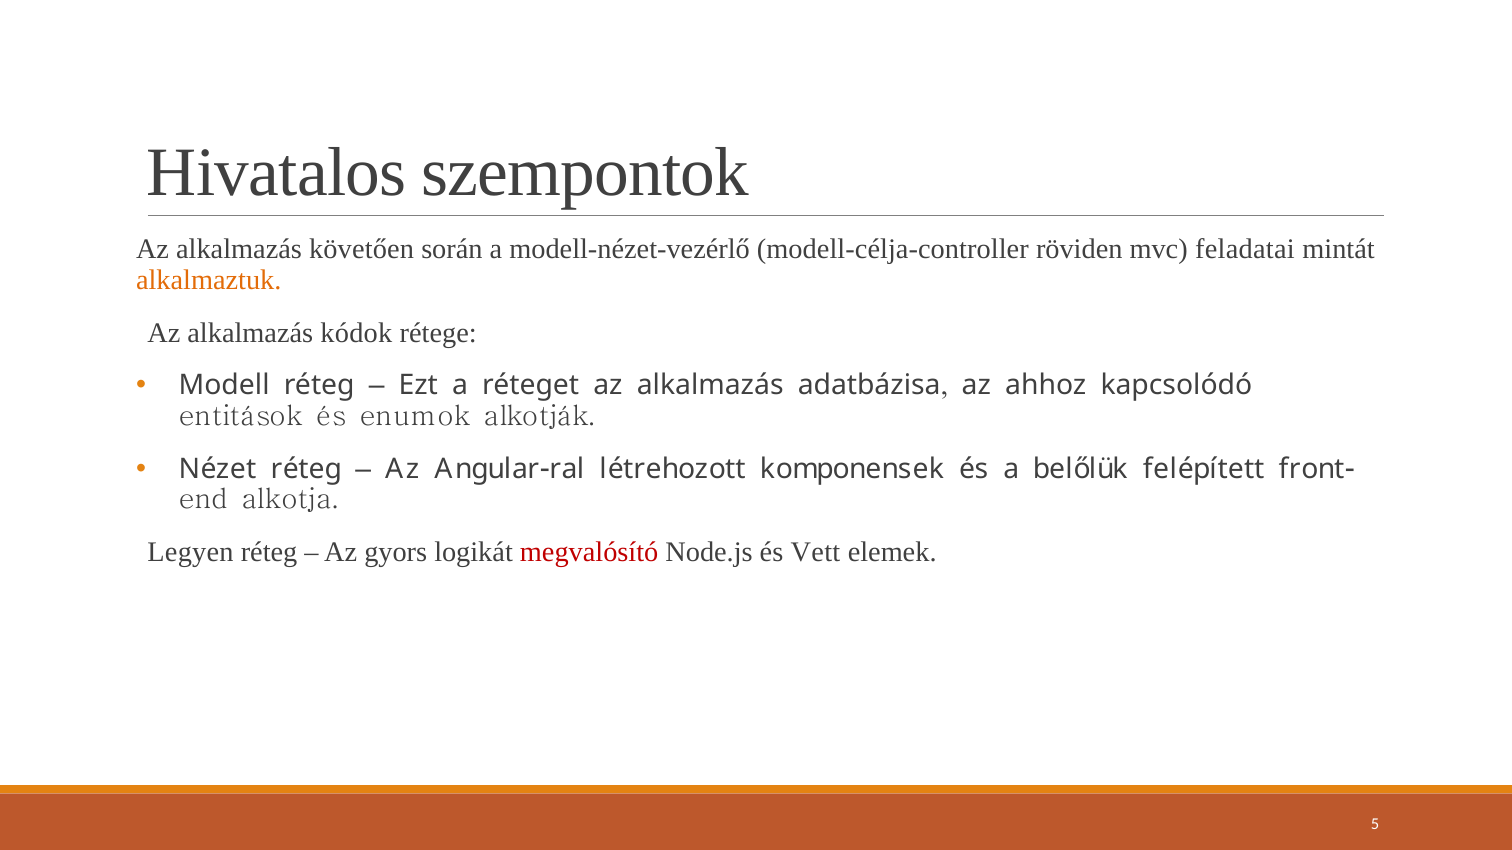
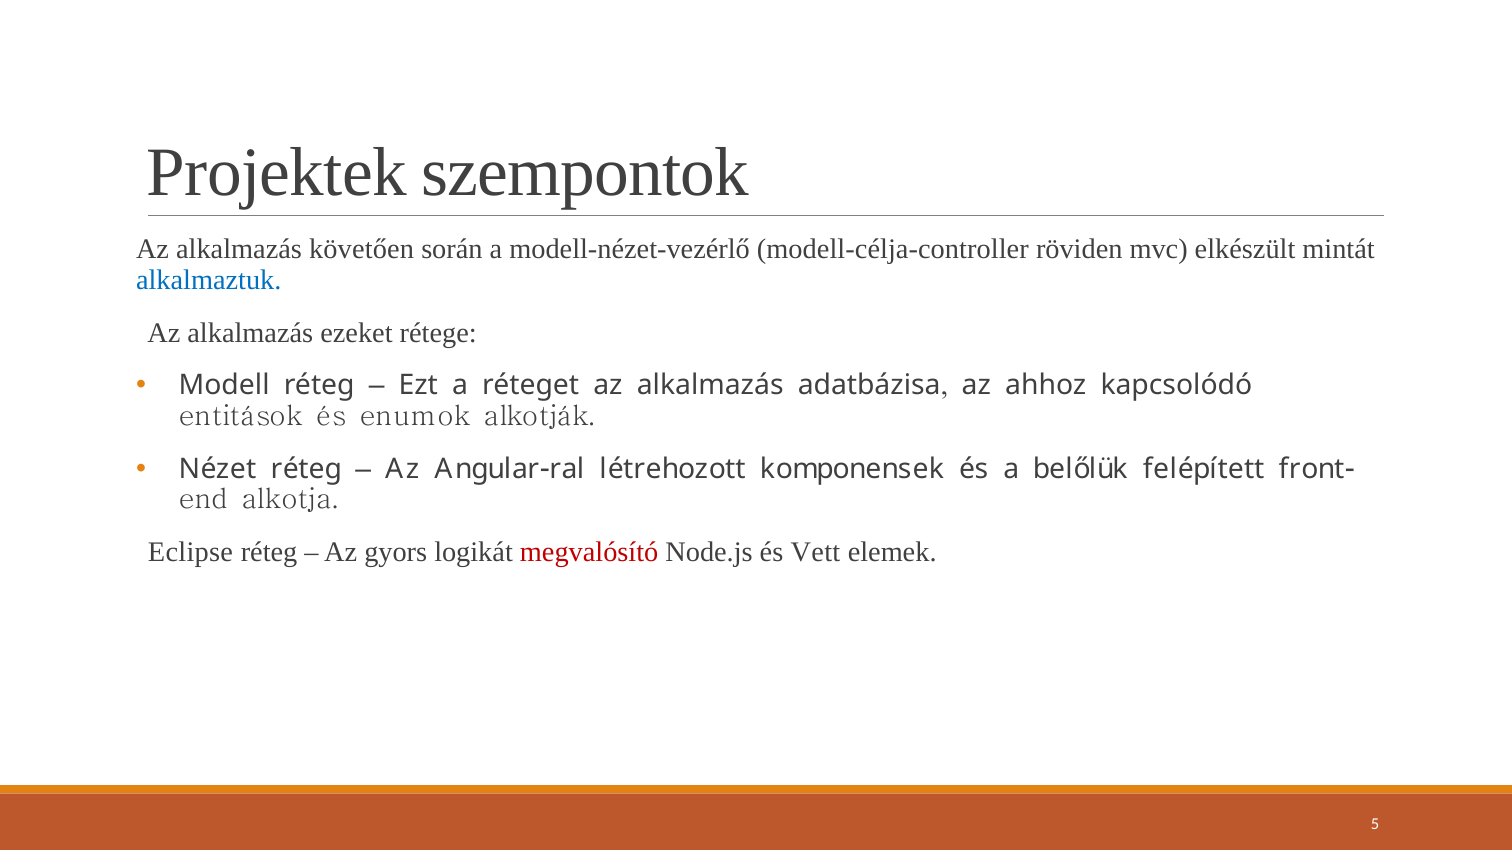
Hivatalos: Hivatalos -> Projektek (277, 173)
feladatai: feladatai -> elkészült (1245, 250)
alkalmaztuk colour: orange -> blue (209, 280)
kódok: kódok -> ezeket (356, 333)
Legyen: Legyen -> Eclipse (190, 552)
